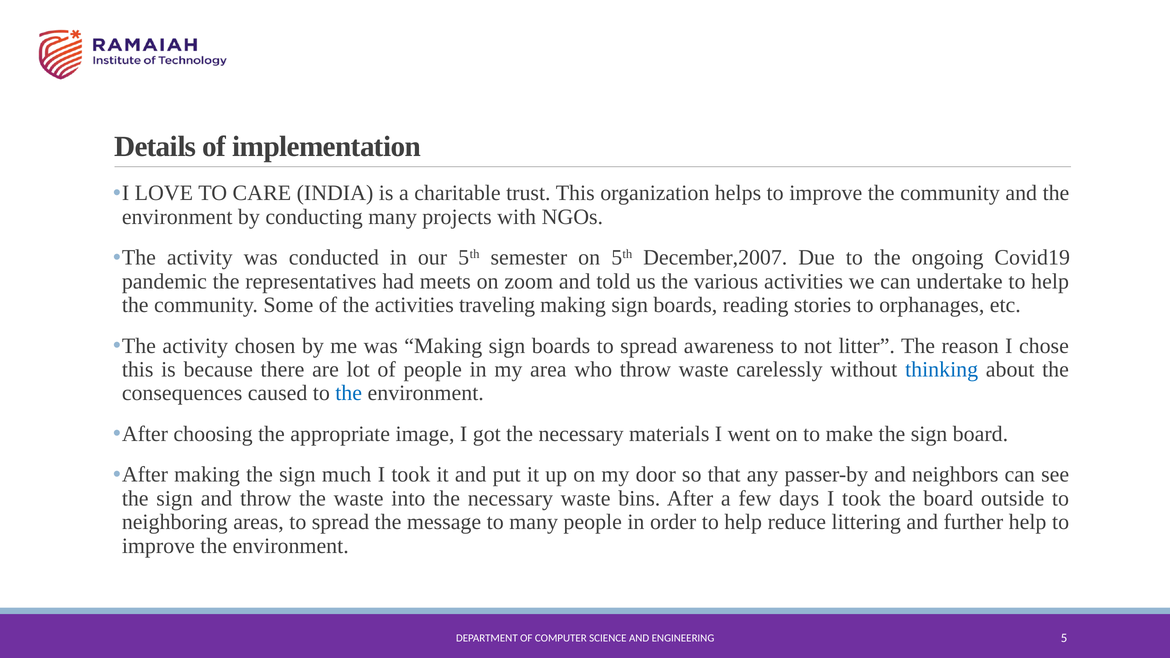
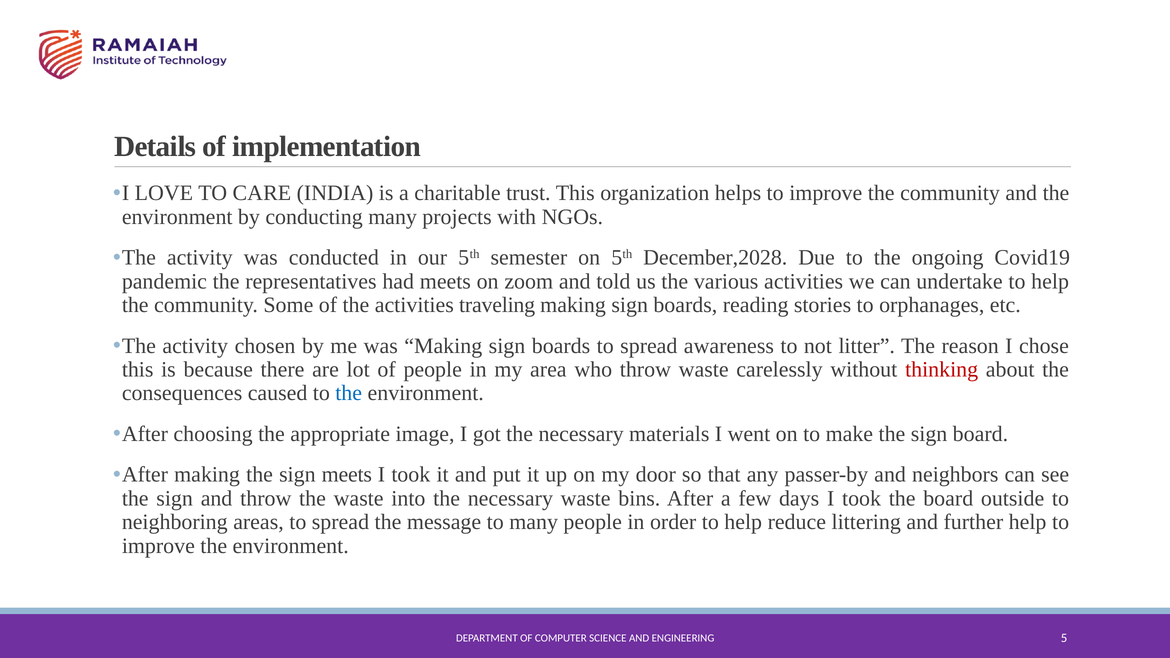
December,2007: December,2007 -> December,2028 (715, 258)
thinking colour: blue -> red (942, 370)
sign much: much -> meets (347, 475)
